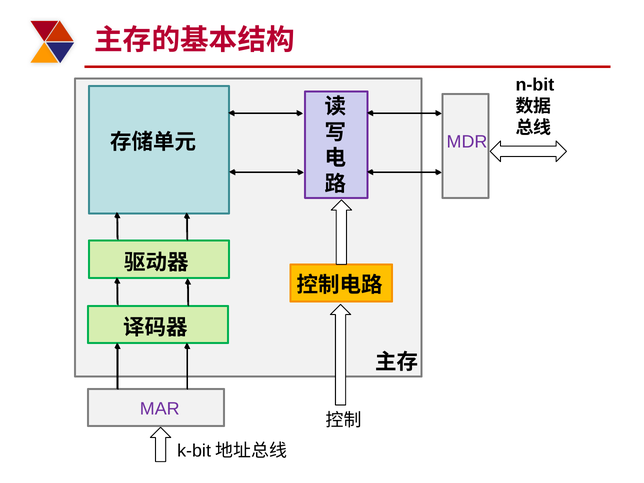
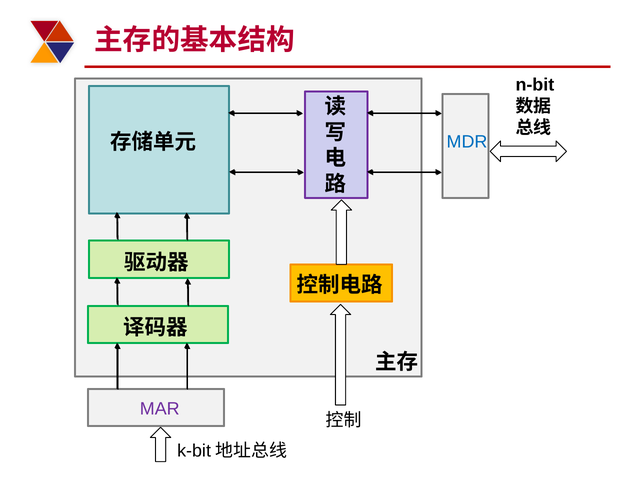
MDR colour: purple -> blue (467, 142)
